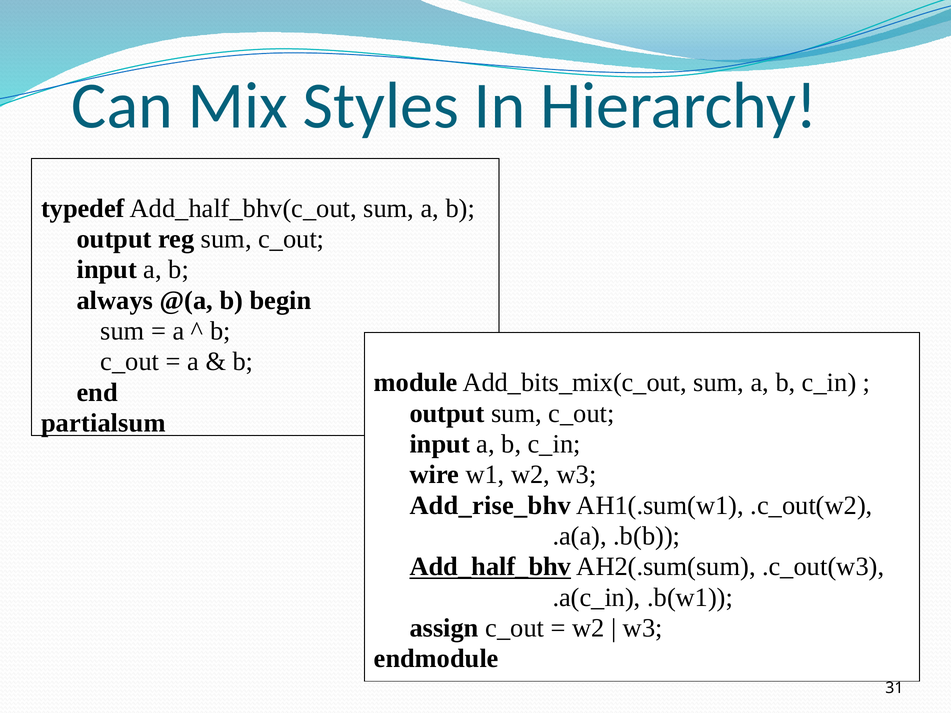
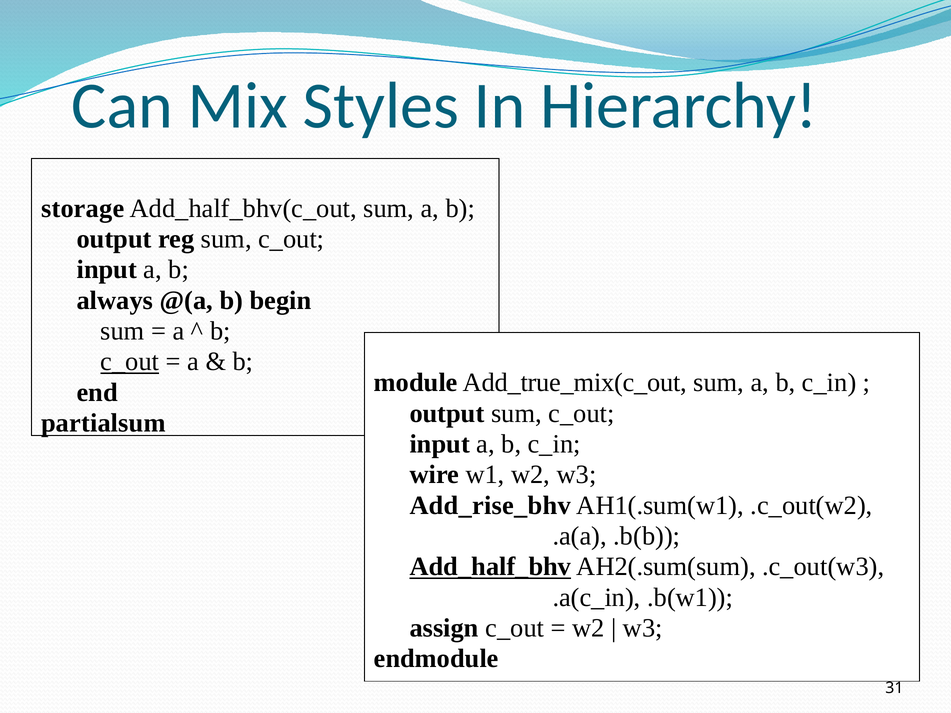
typedef: typedef -> storage (83, 209)
c_out underline: none -> present (130, 362)
Add_bits_mix(c_out: Add_bits_mix(c_out -> Add_true_mix(c_out (575, 383)
